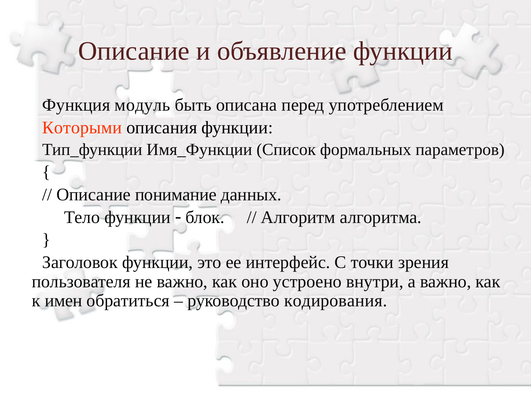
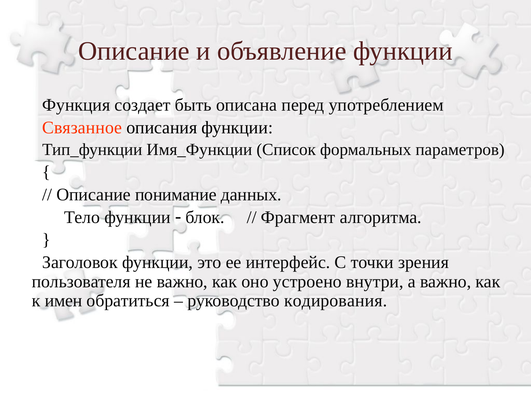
модуль: модуль -> создает (143, 105)
Которыми: Которыми -> Связанное (82, 128)
Алгоритм: Алгоритм -> Фрагмент (298, 217)
